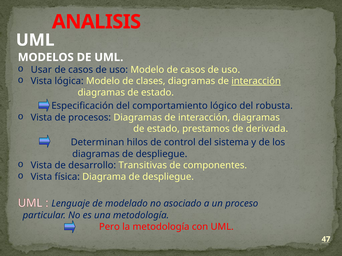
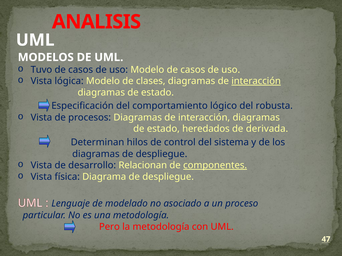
Usar: Usar -> Tuvo (41, 70)
prestamos: prestamos -> heredados (206, 129)
Transitivas: Transitivas -> Relacionan (143, 166)
componentes underline: none -> present (215, 166)
